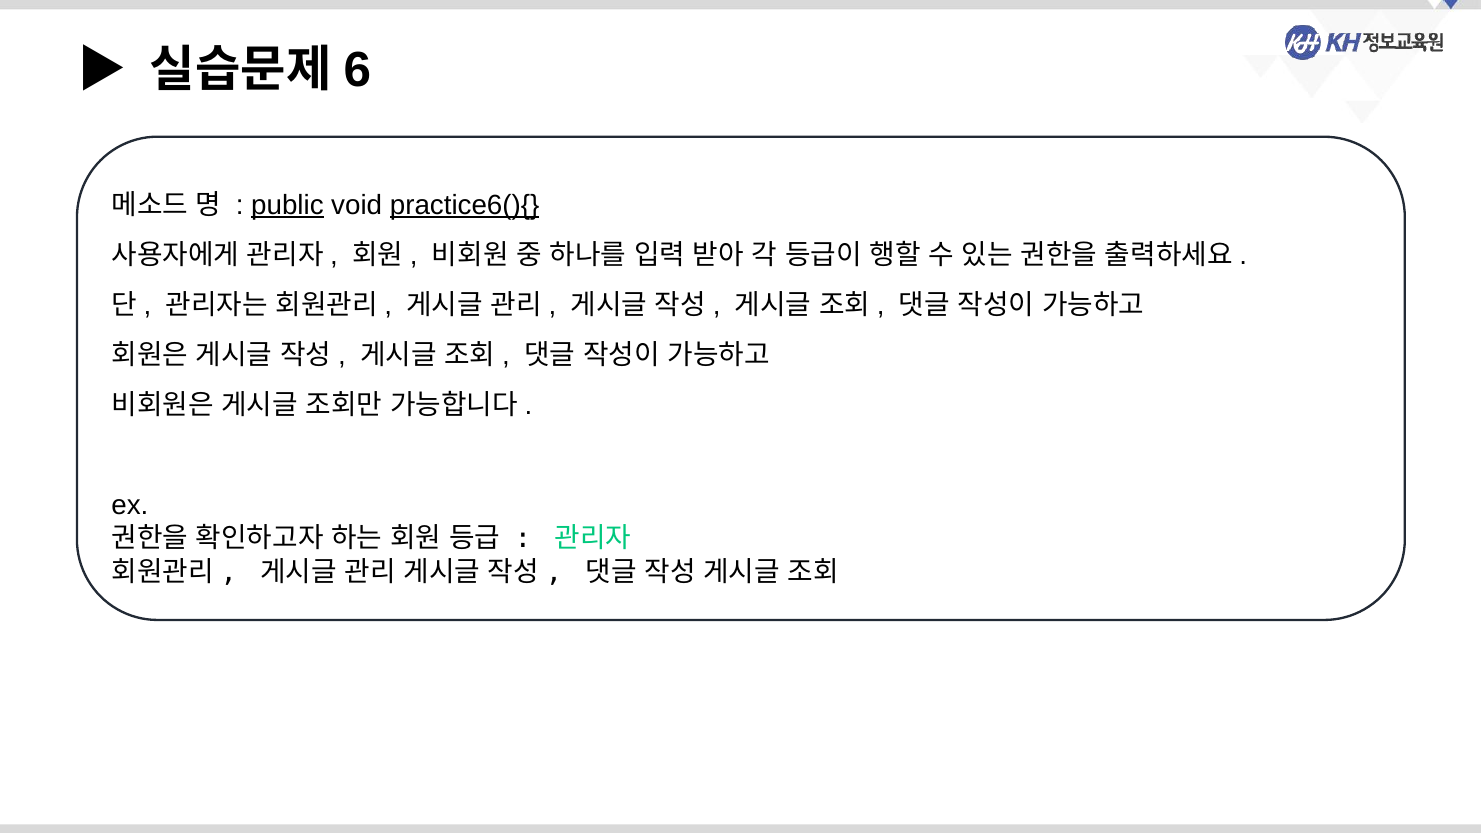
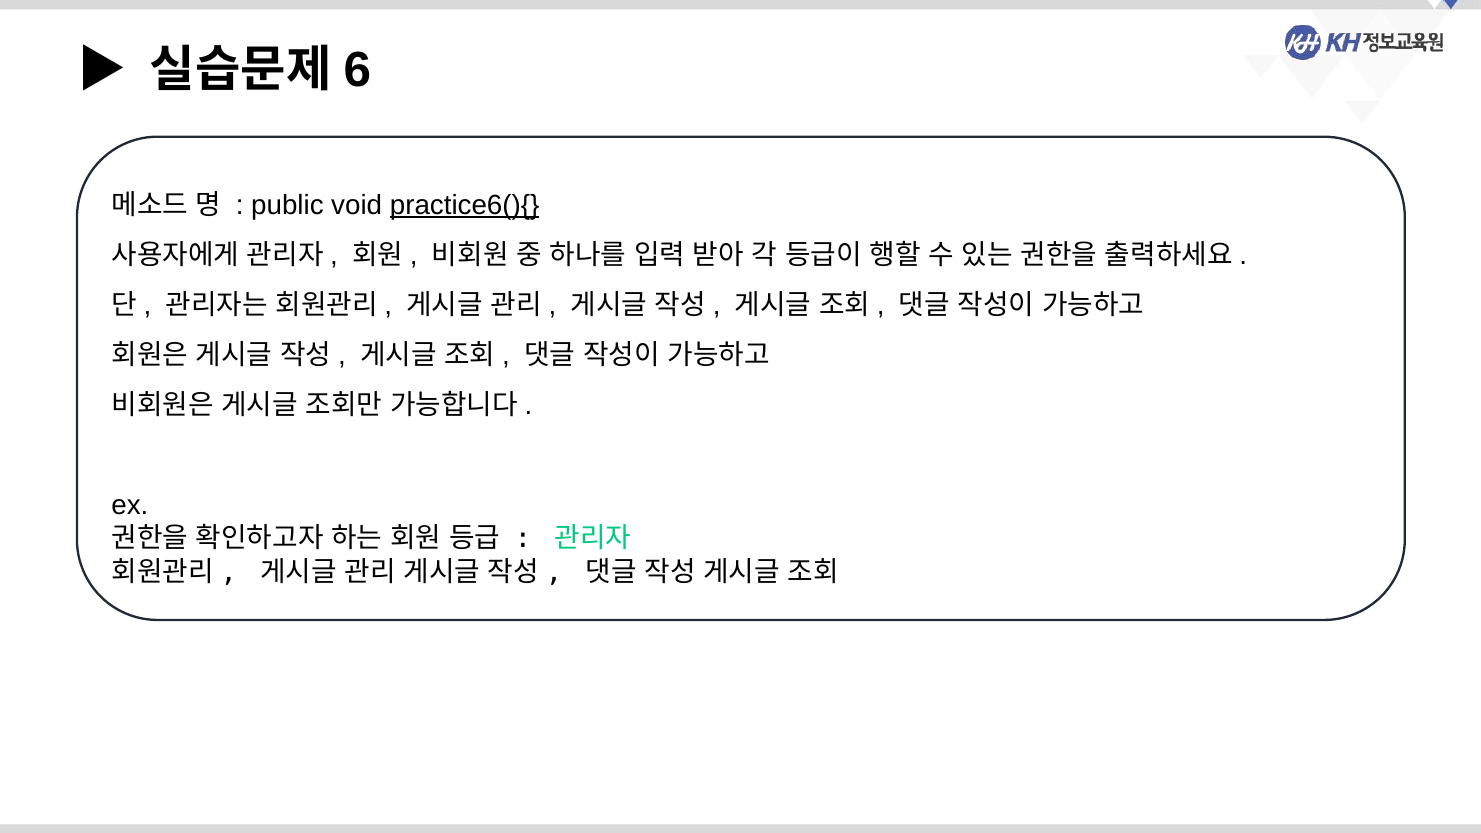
public underline: present -> none (287, 205)
